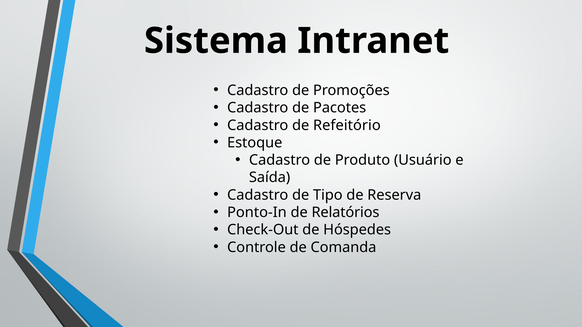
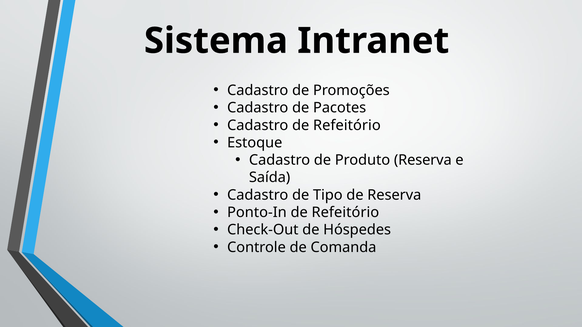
Produto Usuário: Usuário -> Reserva (423, 160)
Relatórios: Relatórios -> Refeitório (345, 213)
